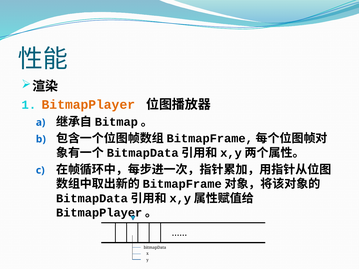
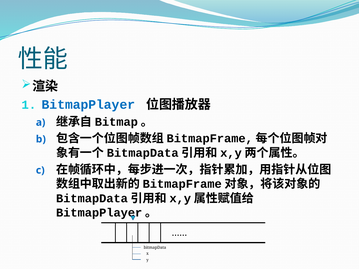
BitmapPlayer colour: orange -> blue (88, 105)
